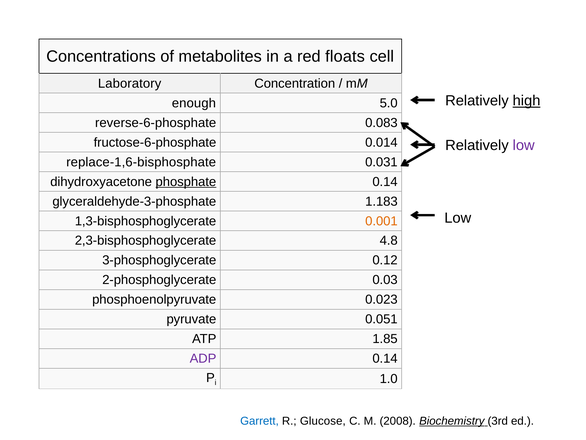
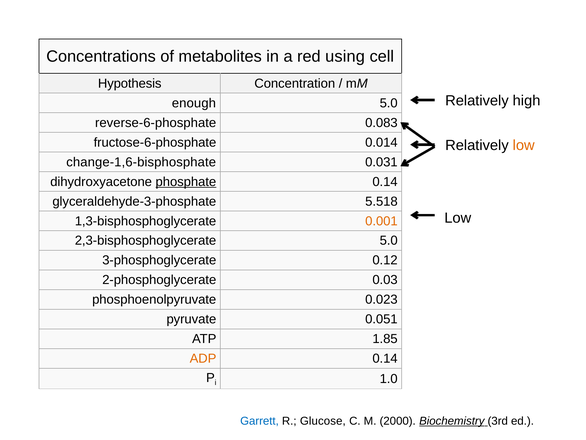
floats: floats -> using (345, 56)
Laboratory: Laboratory -> Hypothesis (130, 83)
high underline: present -> none (527, 101)
low colour: purple -> orange (524, 145)
replace-1,6-bisphosphate: replace-1,6-bisphosphate -> change-1,6-bisphosphate (141, 162)
1.183: 1.183 -> 5.518 (381, 201)
2,3-bisphosphoglycerate 4.8: 4.8 -> 5.0 (389, 240)
ADP colour: purple -> orange (203, 358)
2008: 2008 -> 2000 (398, 421)
